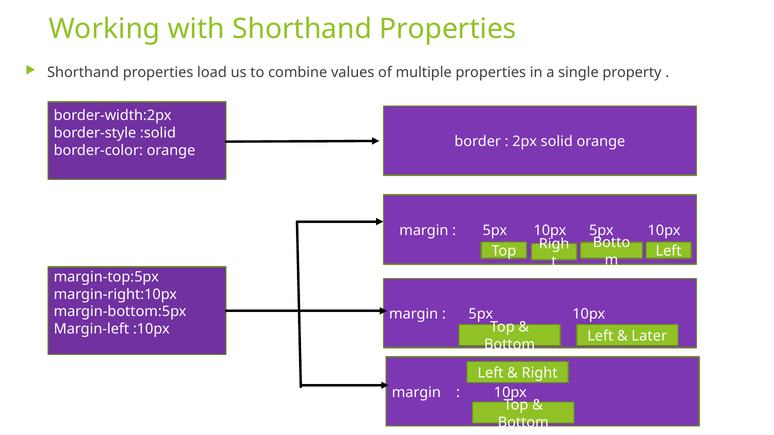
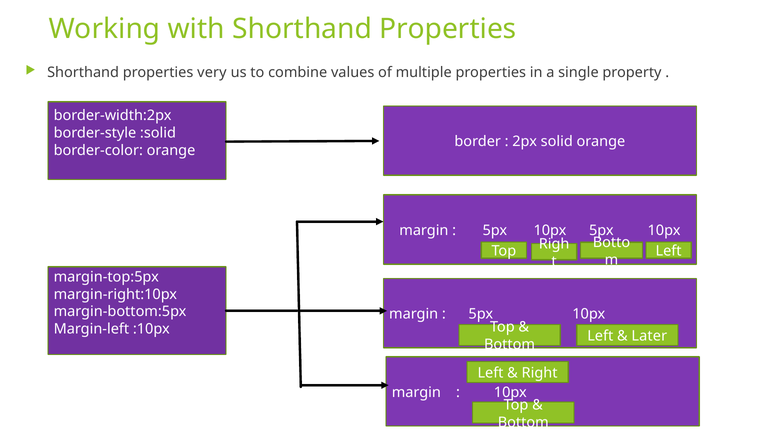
load: load -> very (212, 73)
